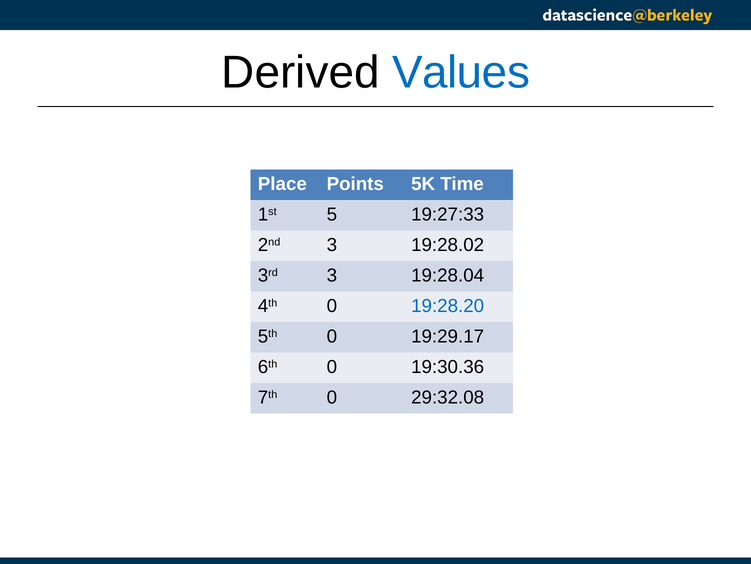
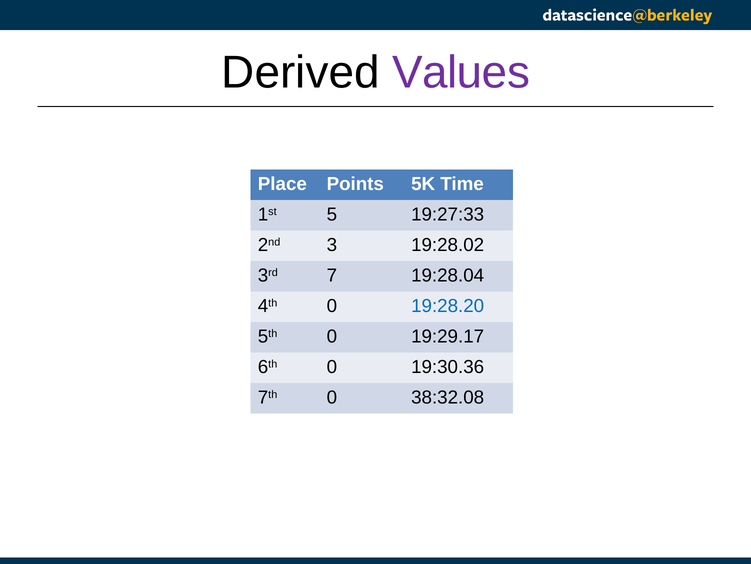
Values colour: blue -> purple (461, 73)
3rd 3: 3 -> 7 (332, 275)
29:32.08: 29:32.08 -> 38:32.08 (448, 397)
